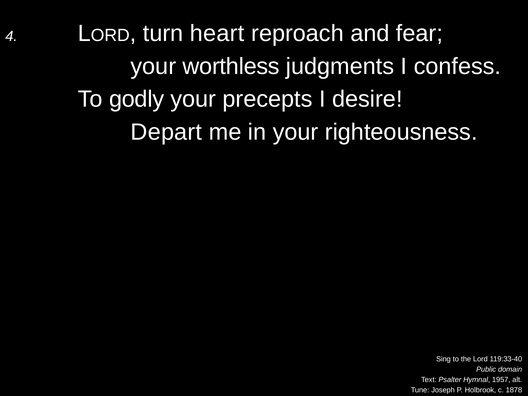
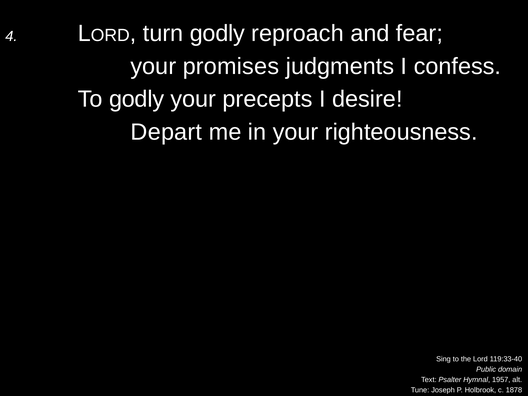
turn heart: heart -> godly (217, 33)
worthless: worthless -> promises (231, 66)
